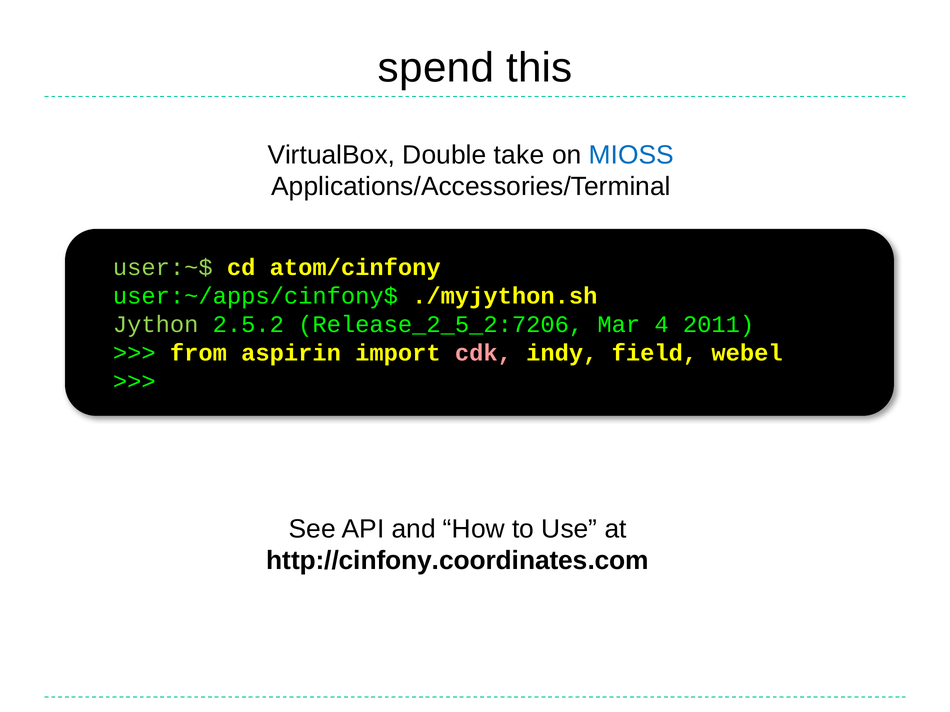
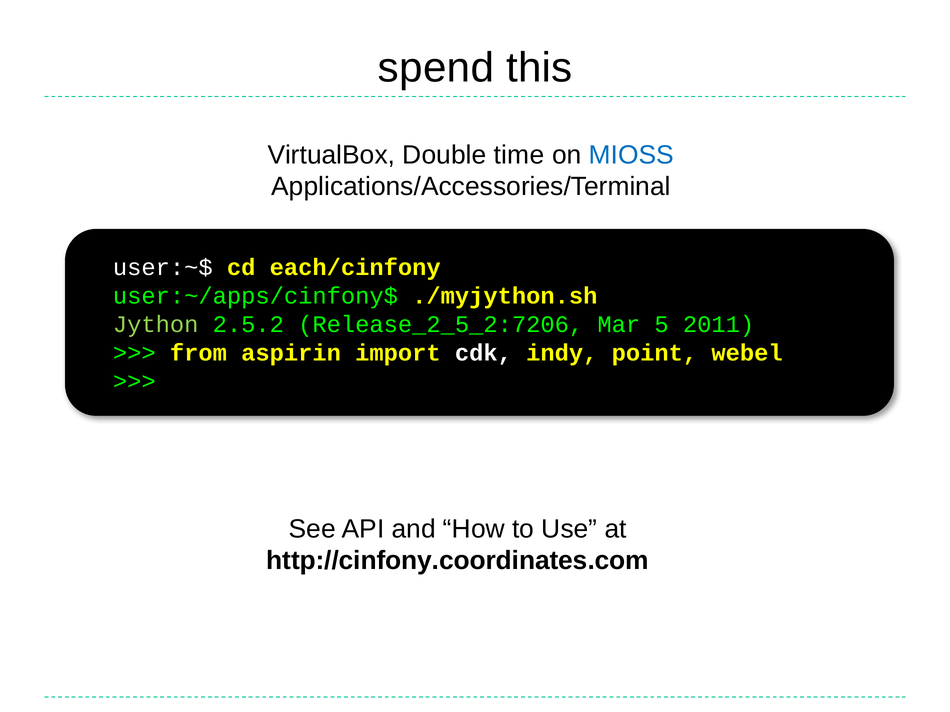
take: take -> time (519, 155)
user:~$ colour: light green -> white (163, 267)
atom/cinfony: atom/cinfony -> each/cinfony (355, 267)
4: 4 -> 5 (662, 324)
cdk colour: pink -> white (483, 353)
field: field -> point (654, 353)
